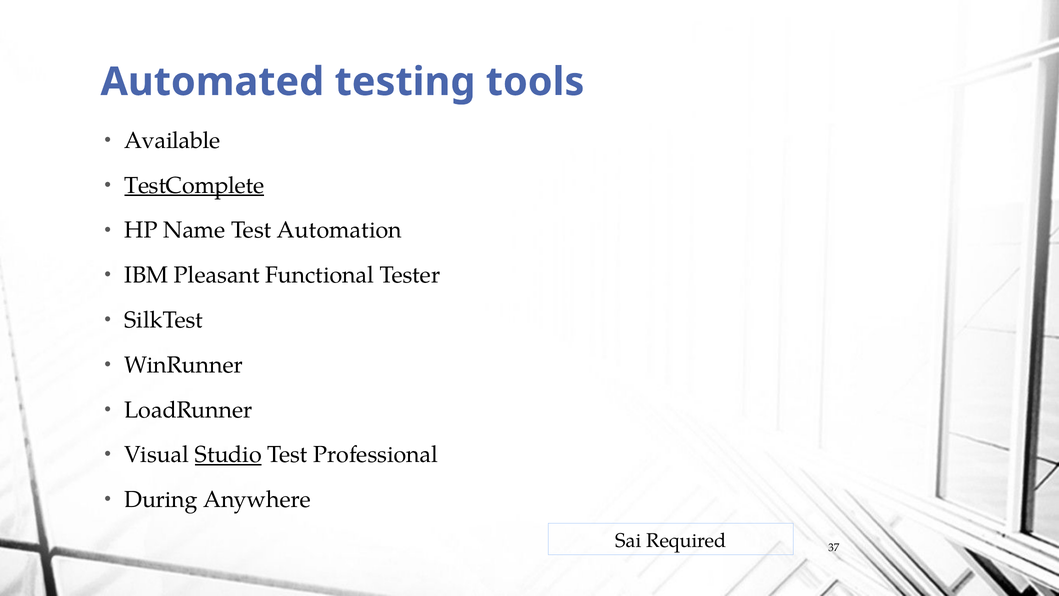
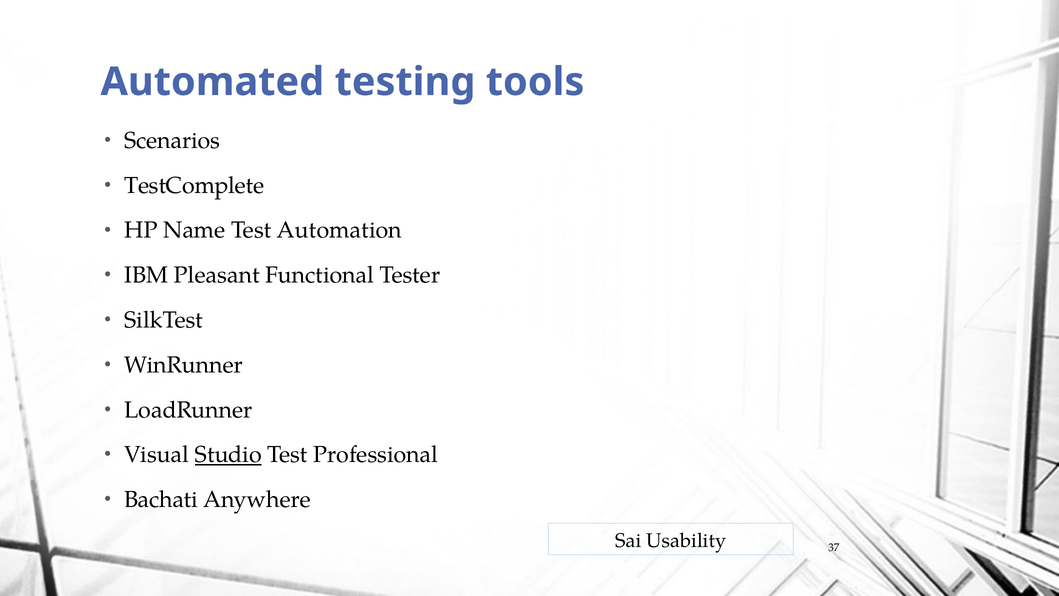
Available: Available -> Scenarios (172, 141)
TestComplete underline: present -> none (194, 185)
During: During -> Bachati (161, 500)
Required: Required -> Usability (686, 540)
